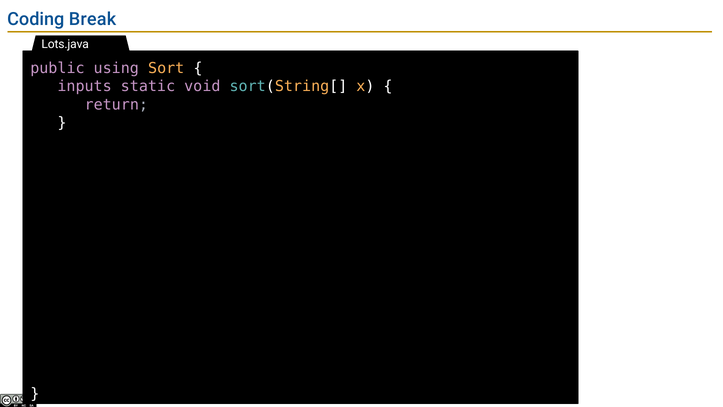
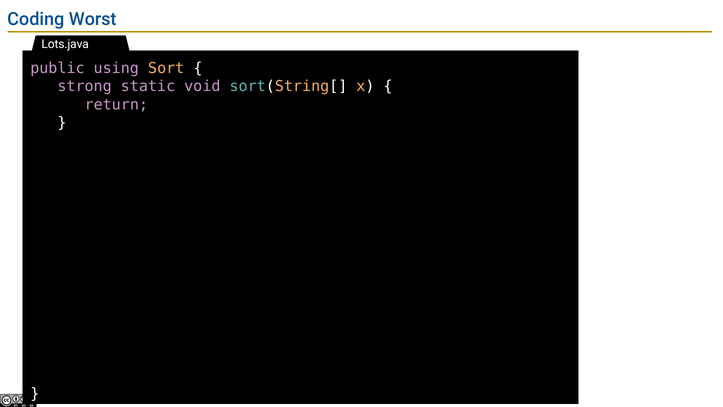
Break: Break -> Worst (93, 19)
inputs: inputs -> strong (85, 86)
